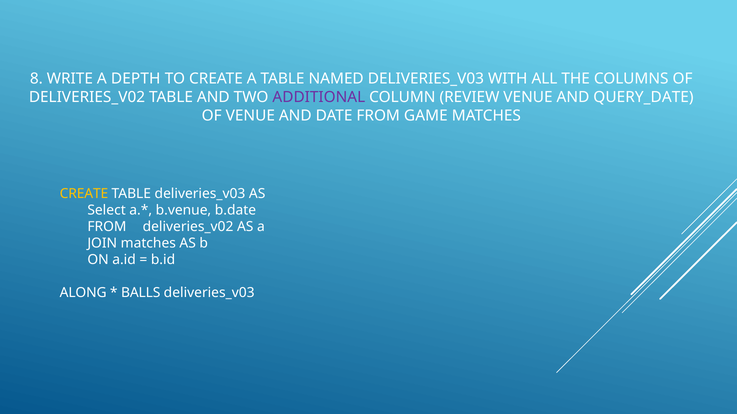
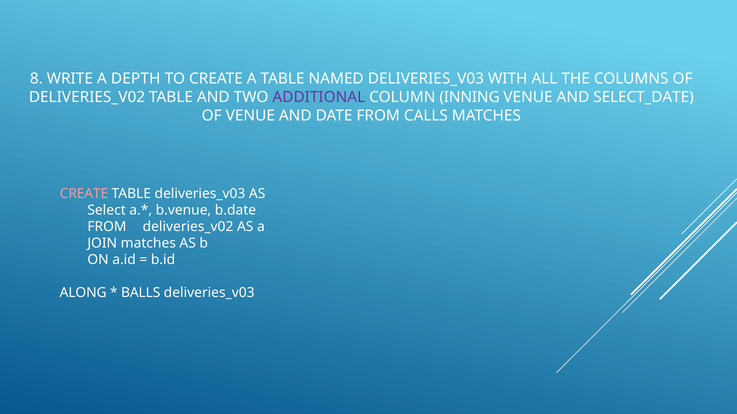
REVIEW: REVIEW -> INNING (470, 97)
QUERY_DATE: QUERY_DATE -> SELECT_DATE (644, 97)
GAME: GAME -> CALLS (426, 116)
CREATE colour: yellow -> pink (84, 194)
